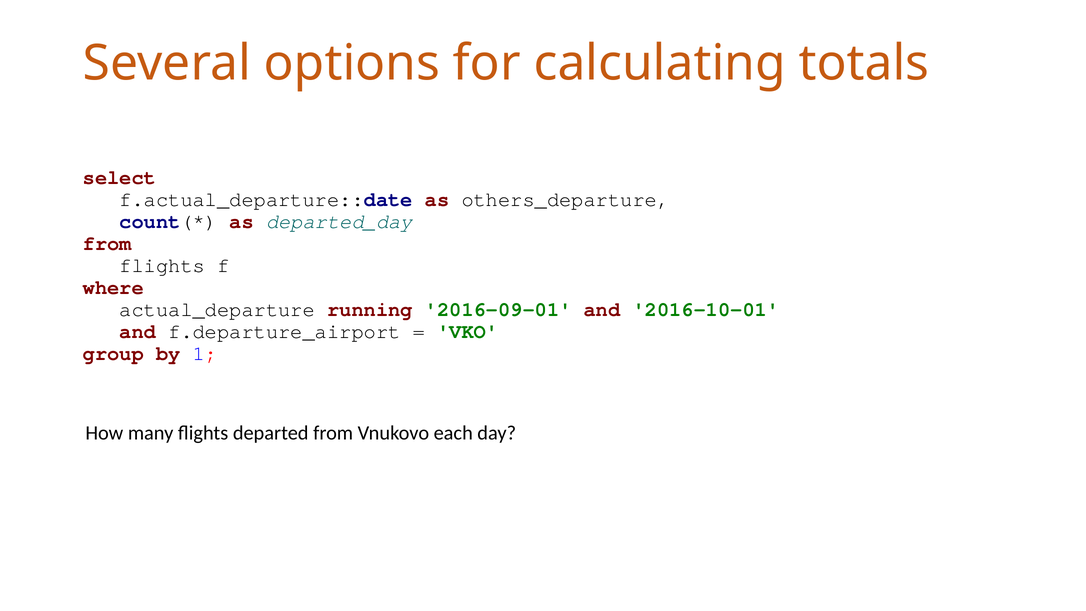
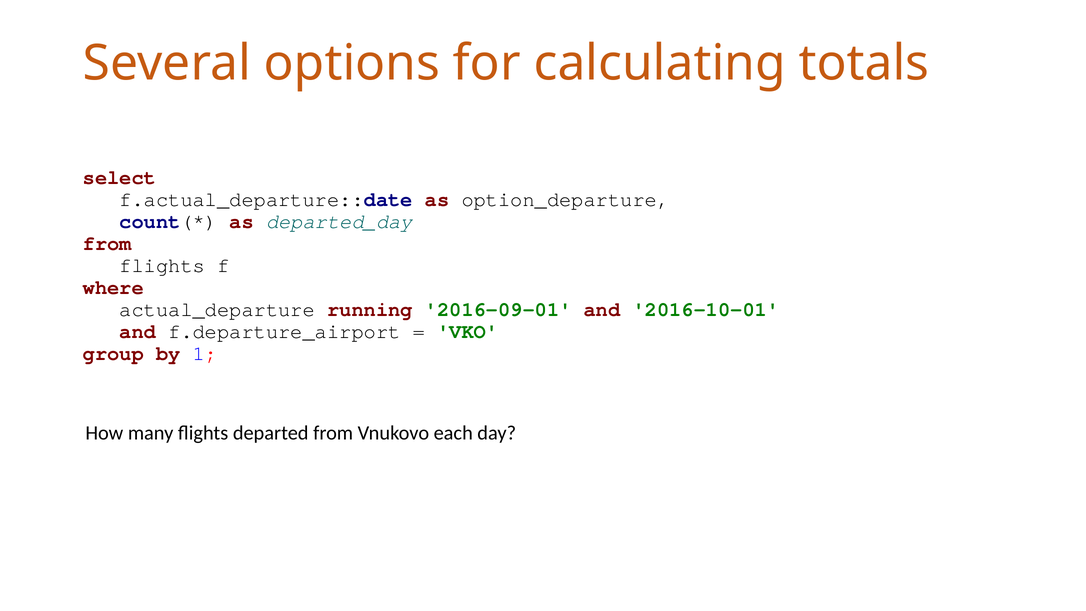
others_departure: others_departure -> option_departure (565, 200)
